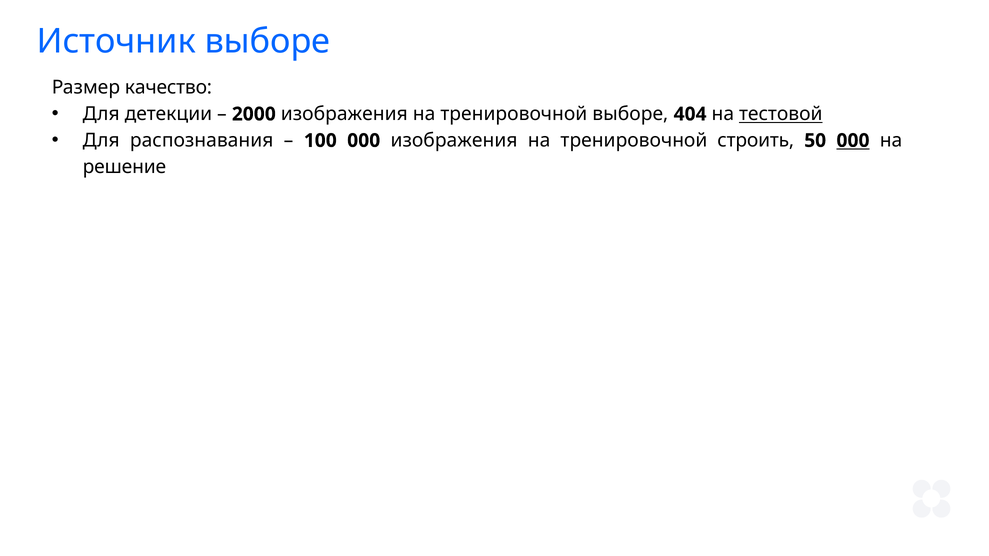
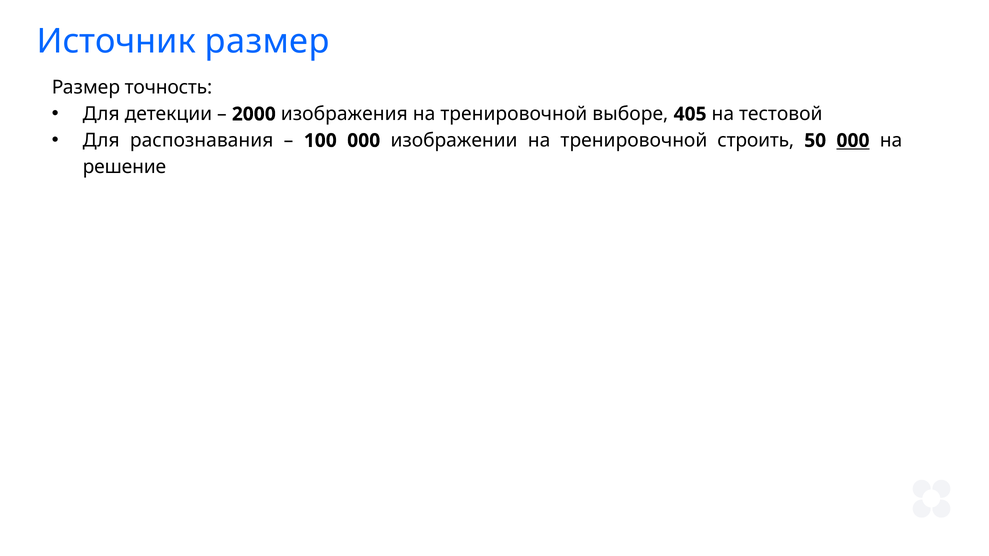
Источник выборе: выборе -> размер (267, 41)
качество: качество -> точность (168, 88)
404: 404 -> 405 (690, 114)
тестовой underline: present -> none (781, 114)
000 изображения: изображения -> изображении (454, 141)
